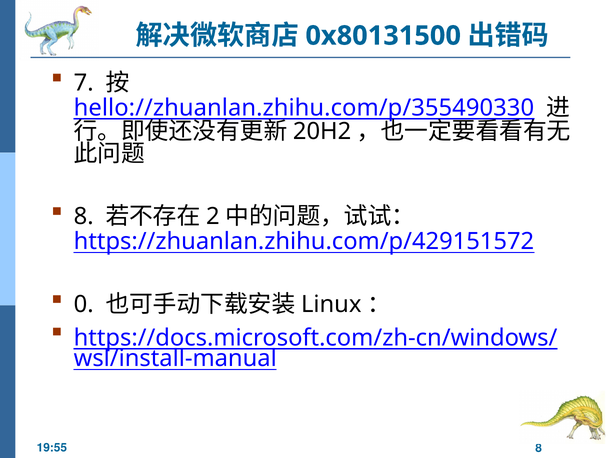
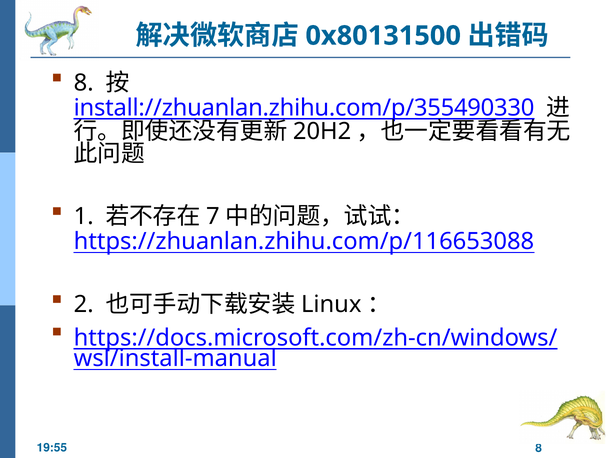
7: 7 -> 8 (84, 83)
hello://zhuanlan.zhihu.com/p/355490330: hello://zhuanlan.zhihu.com/p/355490330 -> install://zhuanlan.zhihu.com/p/355490330 (304, 108)
8: 8 -> 1 (84, 216)
2: 2 -> 7 (213, 216)
https://zhuanlan.zhihu.com/p/429151572: https://zhuanlan.zhihu.com/p/429151572 -> https://zhuanlan.zhihu.com/p/116653088 (304, 242)
0: 0 -> 2 (84, 305)
